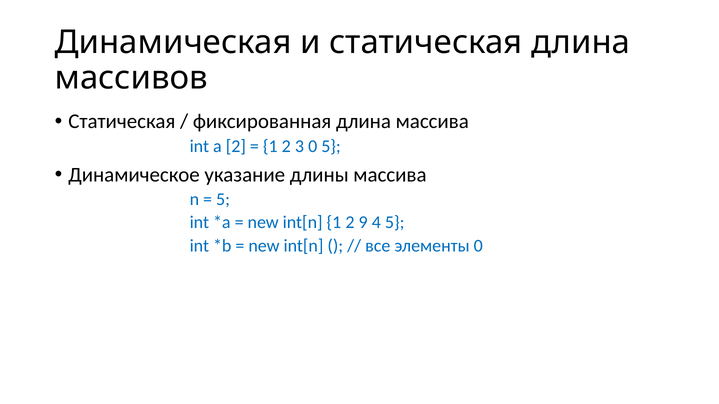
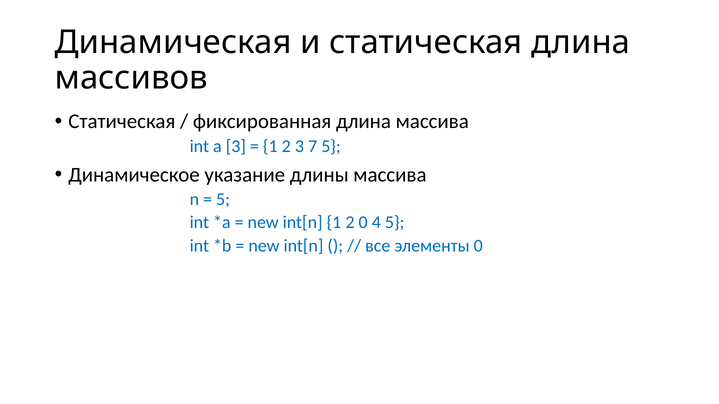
a 2: 2 -> 3 (236, 146)
3 0: 0 -> 7 (313, 146)
2 9: 9 -> 0 (363, 223)
